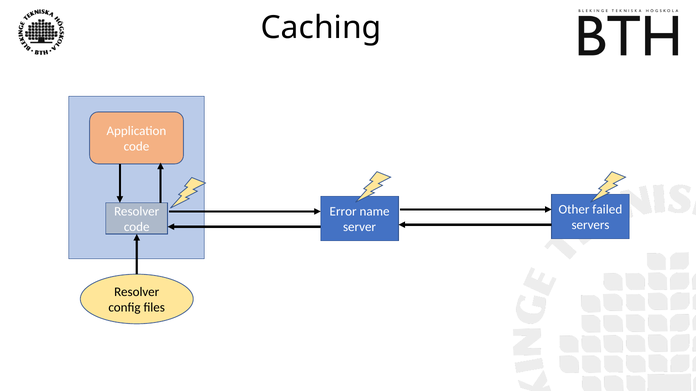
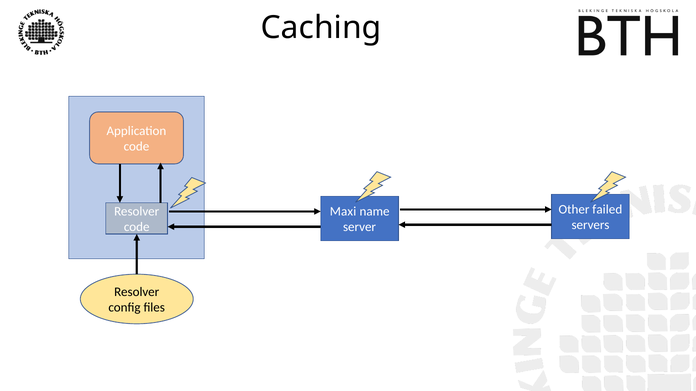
Error: Error -> Maxi (343, 212)
